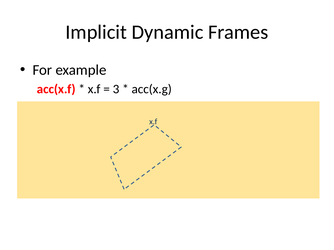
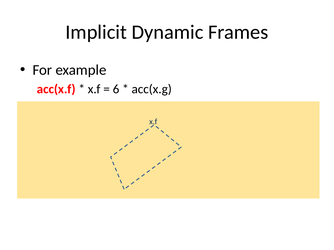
3: 3 -> 6 (116, 89)
